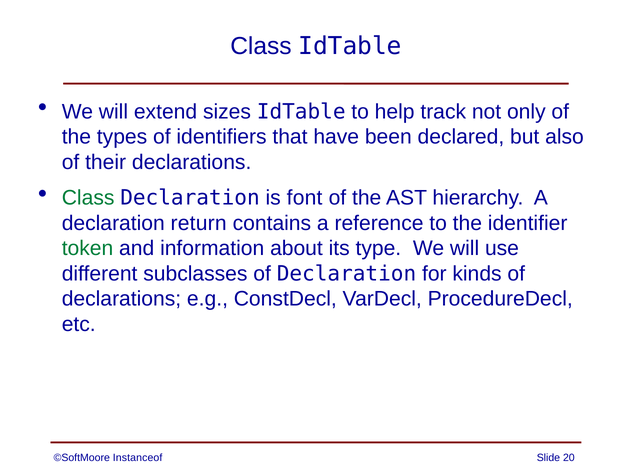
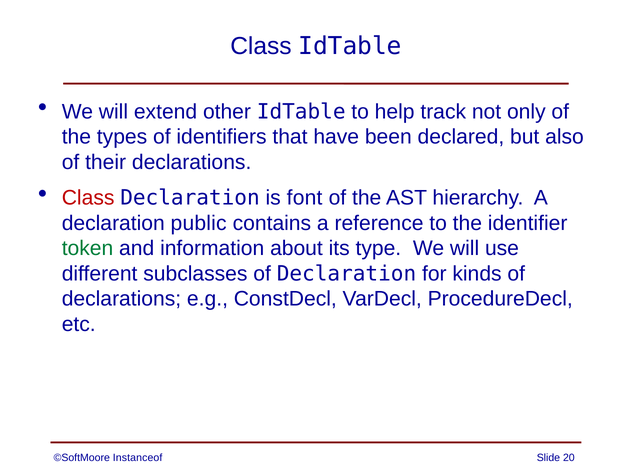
sizes: sizes -> other (227, 112)
Class colour: green -> red (88, 198)
return: return -> public (199, 223)
